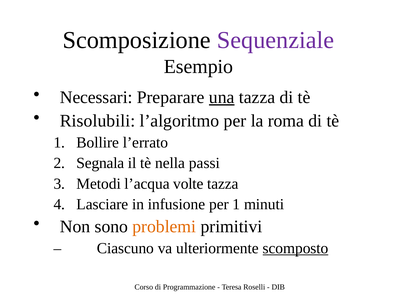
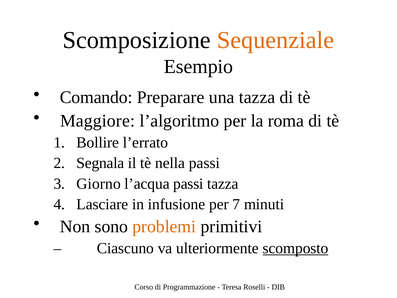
Sequenziale colour: purple -> orange (276, 40)
Necessari: Necessari -> Comando (96, 97)
una underline: present -> none (222, 97)
Risolubili: Risolubili -> Maggiore (97, 121)
Metodi: Metodi -> Giorno (99, 184)
l’acqua volte: volte -> passi (188, 184)
per 1: 1 -> 7 (236, 204)
